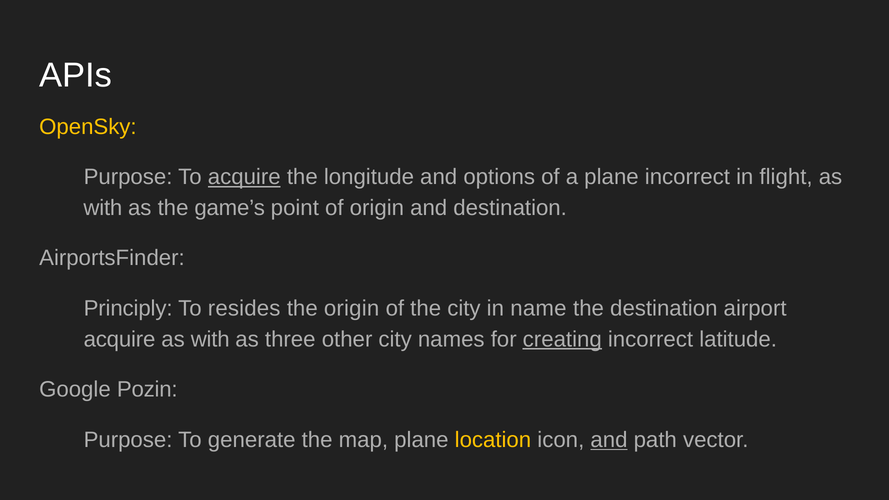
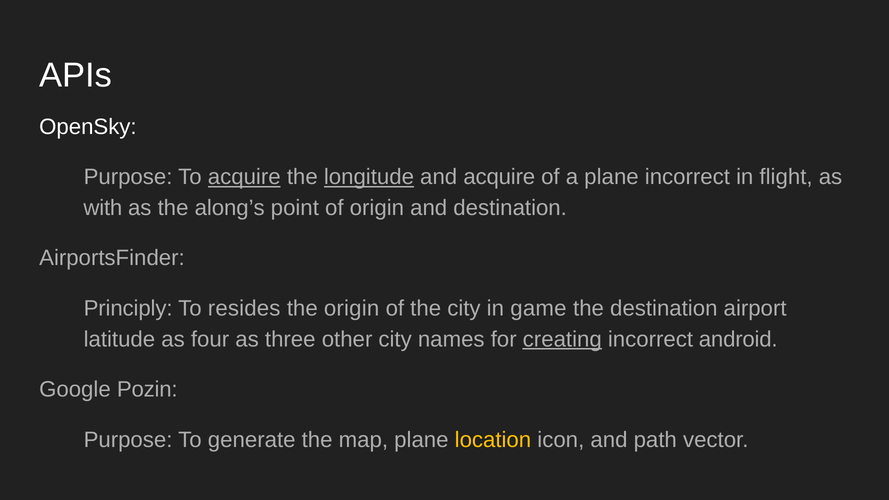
OpenSky colour: yellow -> white (88, 127)
longitude underline: none -> present (369, 177)
and options: options -> acquire (499, 177)
game’s: game’s -> along’s (230, 208)
name: name -> game (538, 309)
acquire: acquire -> latitude (119, 339)
with: with -> four (210, 339)
latitude: latitude -> android (738, 339)
and underline: present -> none (609, 440)
